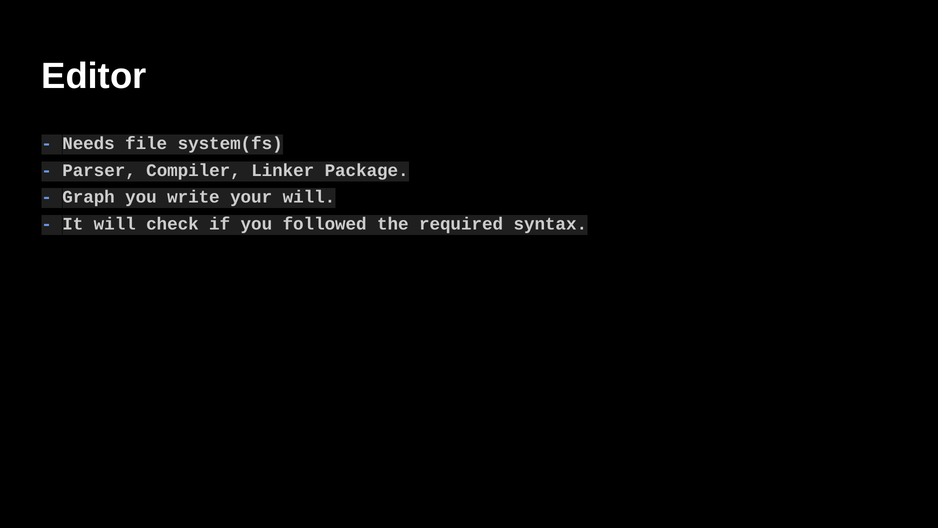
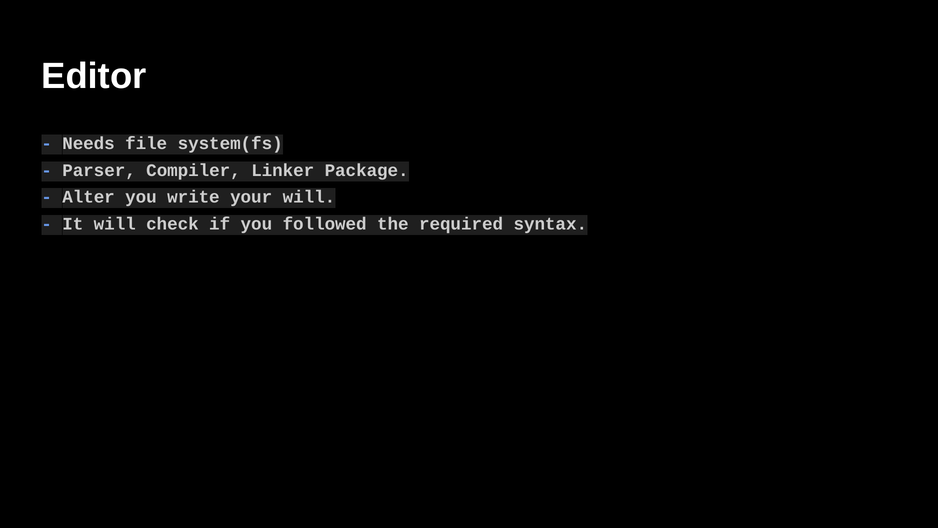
Graph: Graph -> Alter (89, 197)
